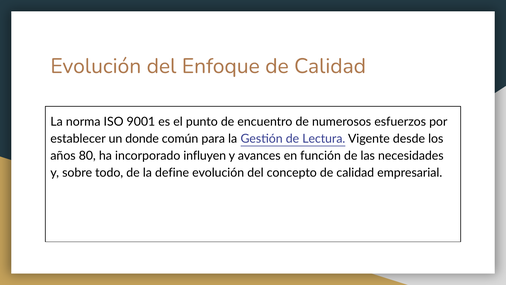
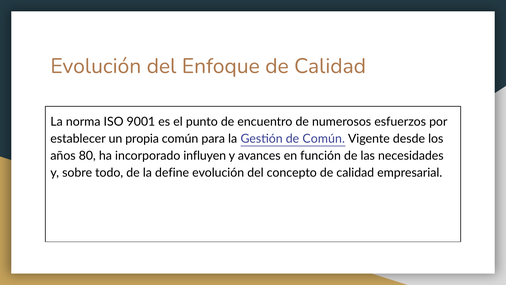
donde: donde -> propia (142, 139)
de Lectura: Lectura -> Común (324, 139)
